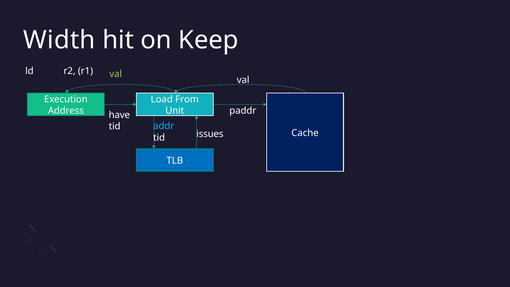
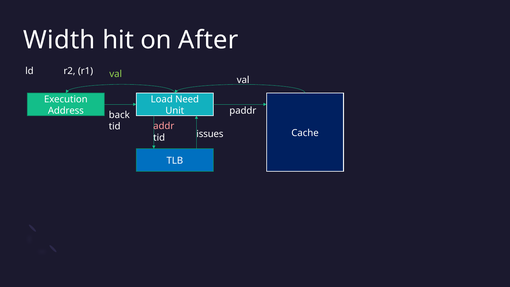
Keep: Keep -> After (208, 40)
From: From -> Need (187, 99)
have: have -> back (119, 115)
addr colour: light blue -> pink (164, 126)
